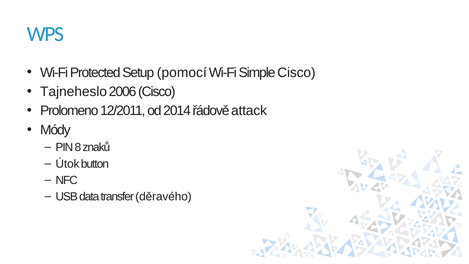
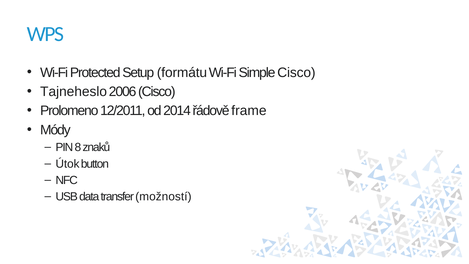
pomocí: pomocí -> formátu (182, 72)
attack: attack -> frame (249, 111)
děravého: děravého -> možností (163, 197)
